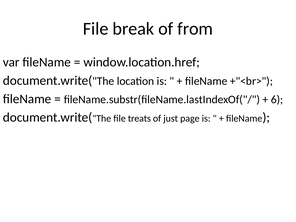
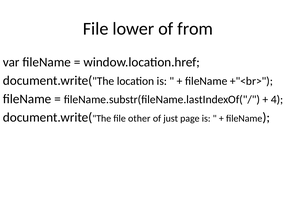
break: break -> lower (133, 29)
6: 6 -> 4 (277, 100)
treats: treats -> other (139, 118)
